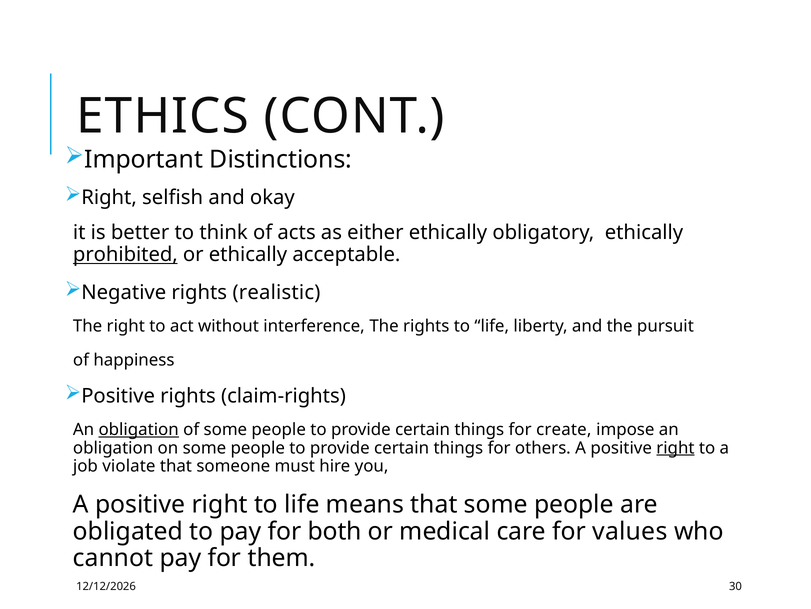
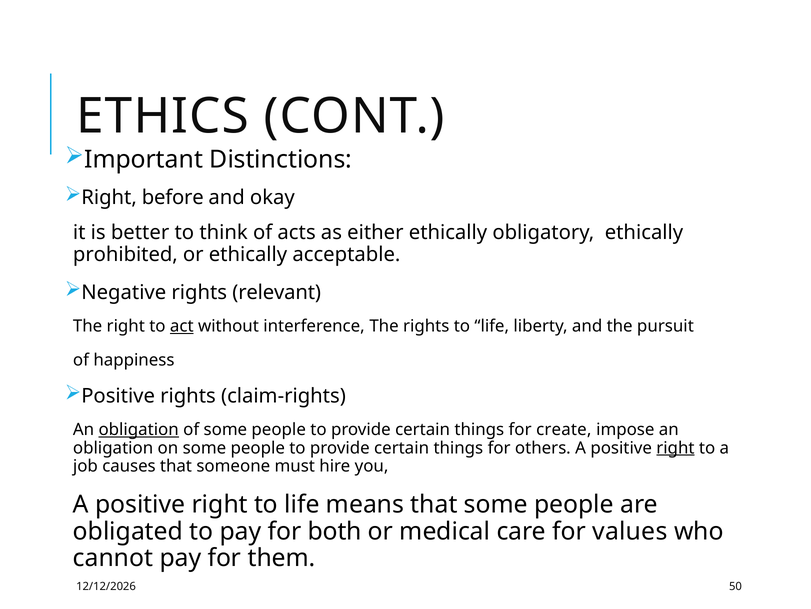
selfish: selfish -> before (173, 197)
prohibited underline: present -> none (125, 254)
realistic: realistic -> relevant (277, 292)
act underline: none -> present (182, 326)
violate: violate -> causes (129, 466)
30: 30 -> 50 (735, 586)
